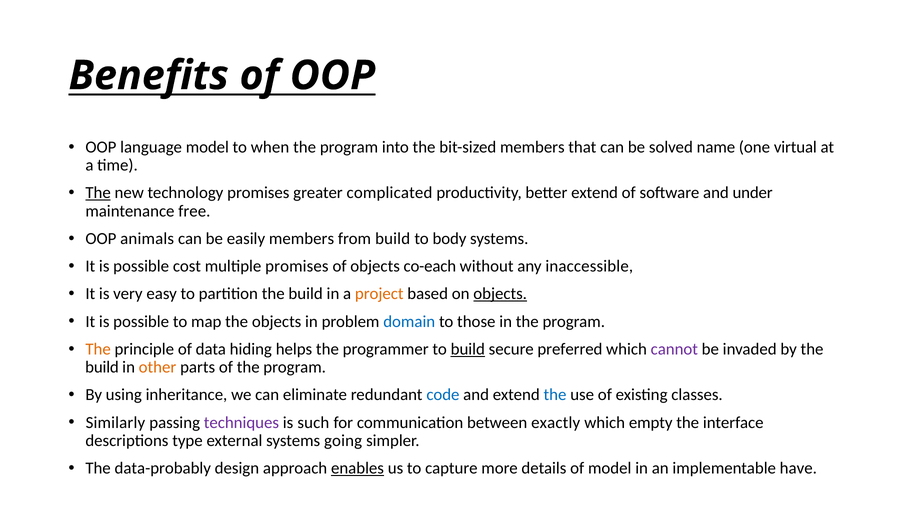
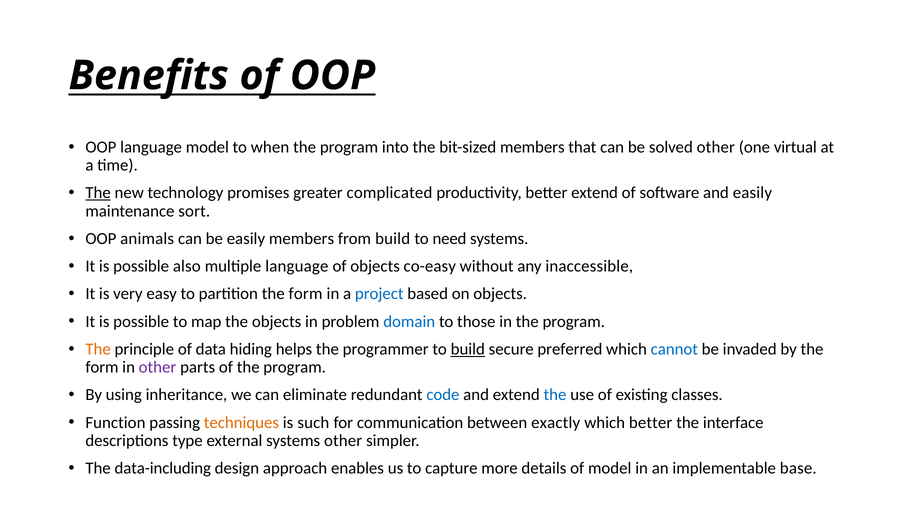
solved name: name -> other (716, 147)
and under: under -> easily (752, 193)
free: free -> sort (194, 211)
body: body -> need (449, 239)
cost: cost -> also (187, 266)
multiple promises: promises -> language (297, 266)
co-each: co-each -> co-easy (430, 266)
partition the build: build -> form (306, 294)
project colour: orange -> blue (379, 294)
objects underline: present -> none (500, 294)
cannot colour: purple -> blue (674, 349)
build: build -> form (102, 367)
other colour: orange -> purple (158, 367)
Similarly: Similarly -> Function (115, 422)
techniques colour: purple -> orange (241, 422)
which empty: empty -> better (651, 422)
systems going: going -> other (343, 440)
data-probably: data-probably -> data-including (163, 468)
enables underline: present -> none (357, 468)
have: have -> base (798, 468)
